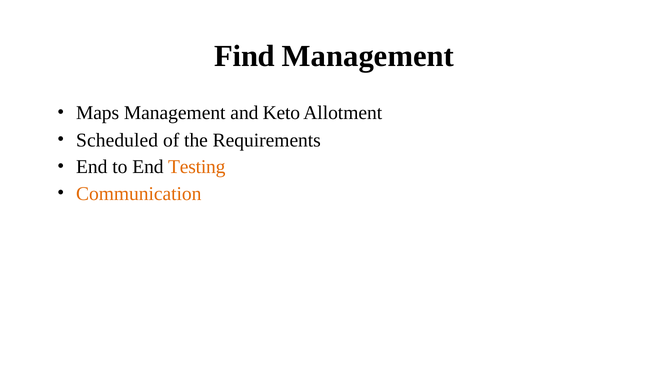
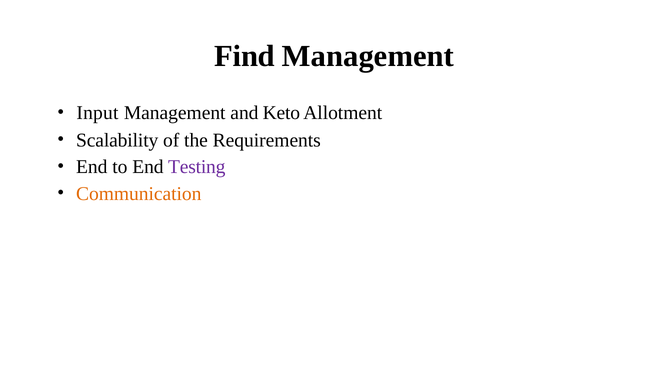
Maps: Maps -> Input (97, 113)
Scheduled: Scheduled -> Scalability (117, 140)
Testing colour: orange -> purple (197, 167)
